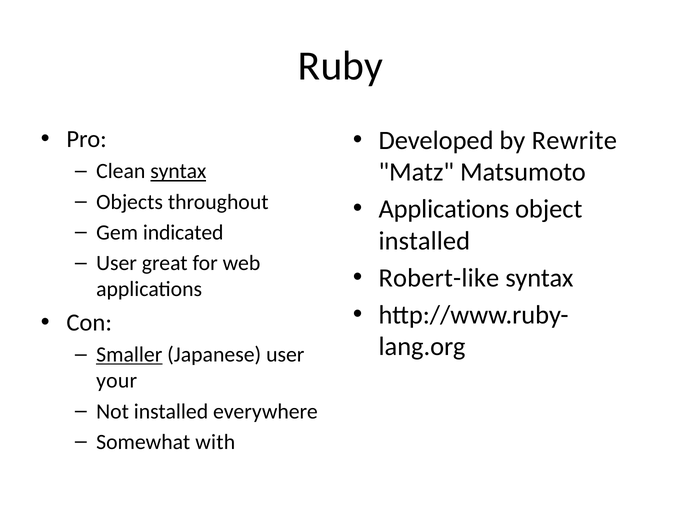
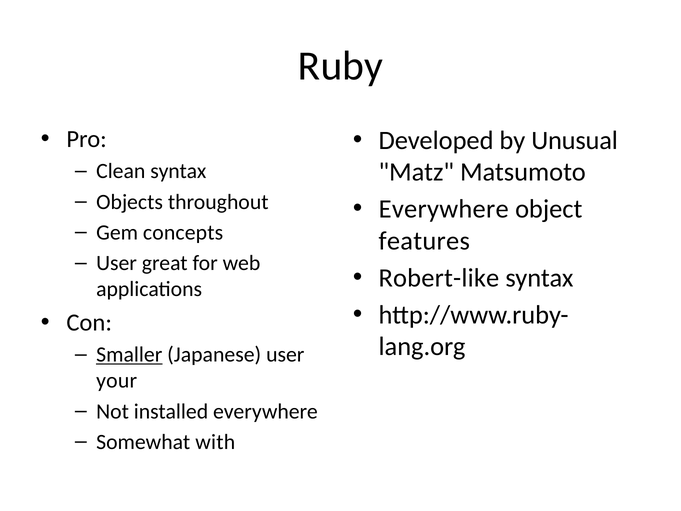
Rewrite: Rewrite -> Unusual (575, 140)
syntax underline: present -> none (178, 171)
Applications: Applications -> Everywhere (444, 209)
indicated: indicated -> concepts (183, 232)
installed: installed -> features (424, 241)
